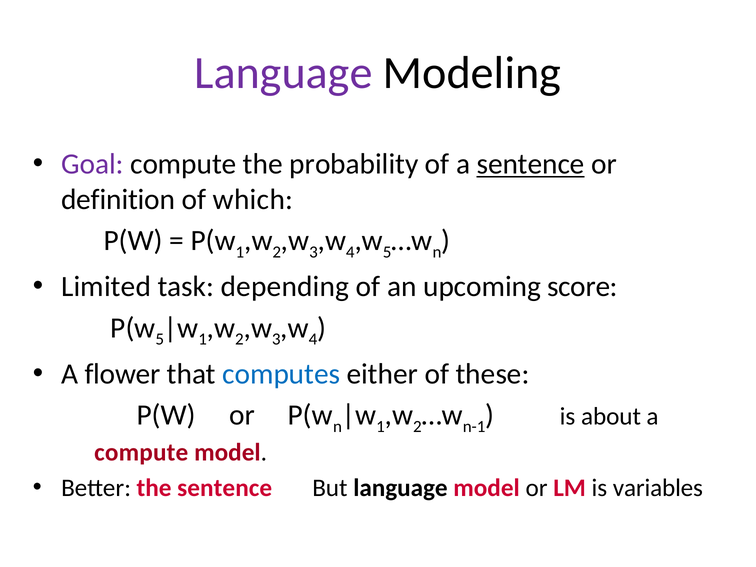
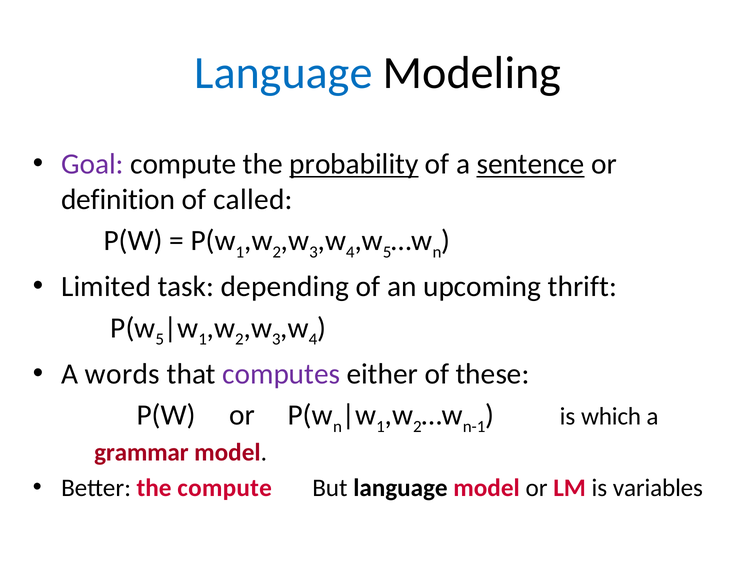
Language colour: purple -> blue (283, 73)
probability underline: none -> present (354, 164)
which: which -> called (253, 199)
score: score -> thrift (582, 287)
flower: flower -> words (122, 374)
computes colour: blue -> purple (281, 374)
about: about -> which (611, 417)
compute: compute -> grammar (141, 452)
the sentence: sentence -> compute (225, 488)
